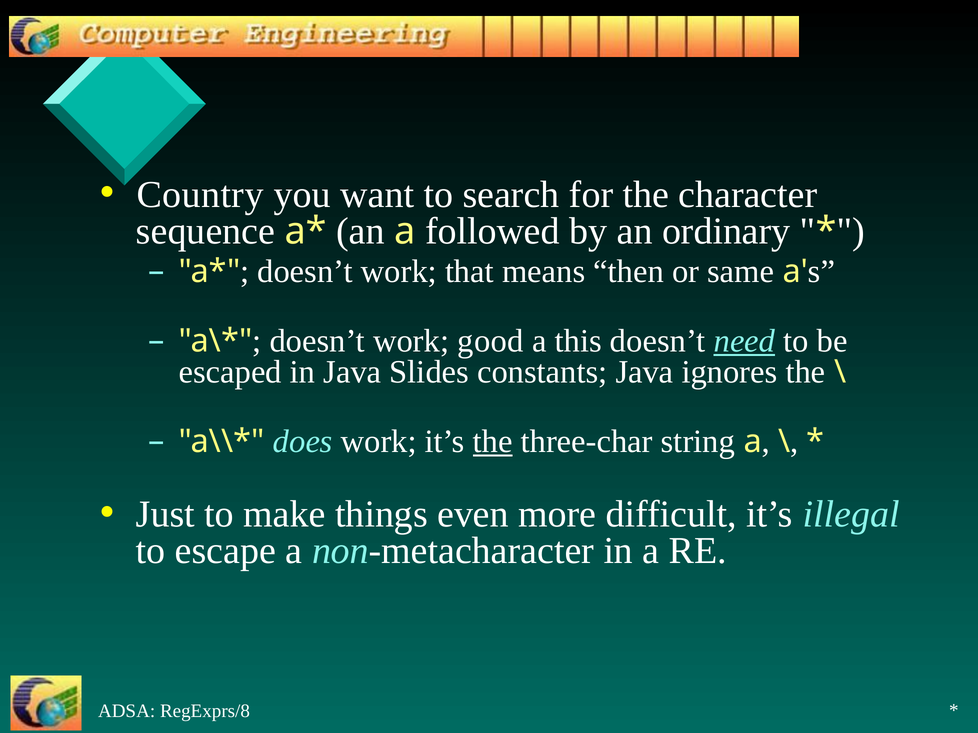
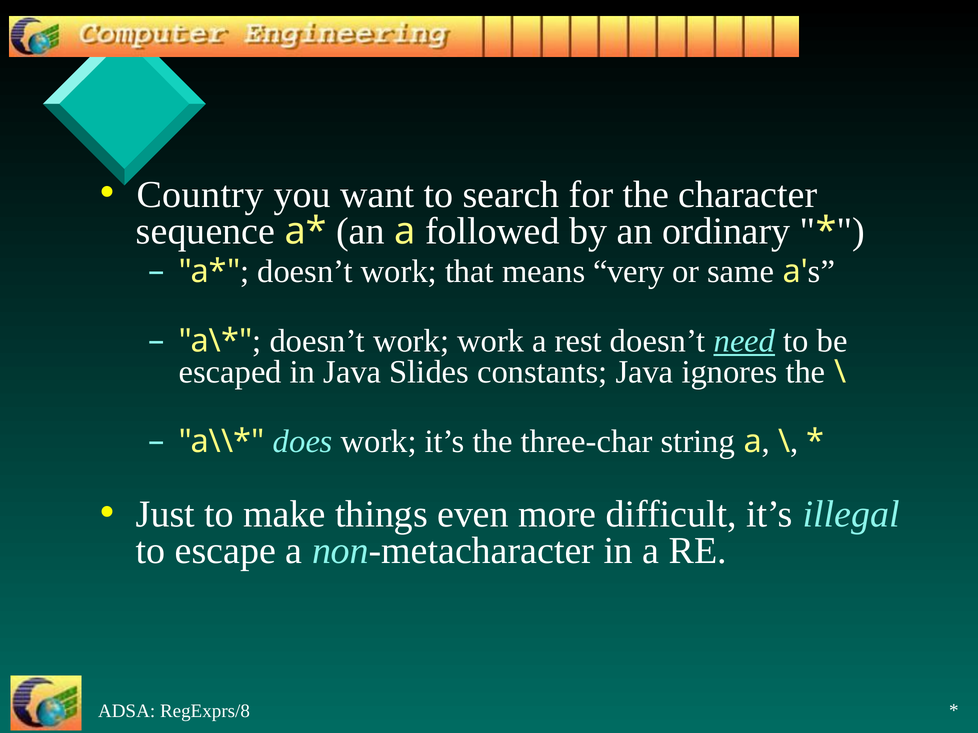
then: then -> very (629, 272)
work good: good -> work (491, 341)
this: this -> rest (578, 341)
the underline: present -> none (493, 442)
